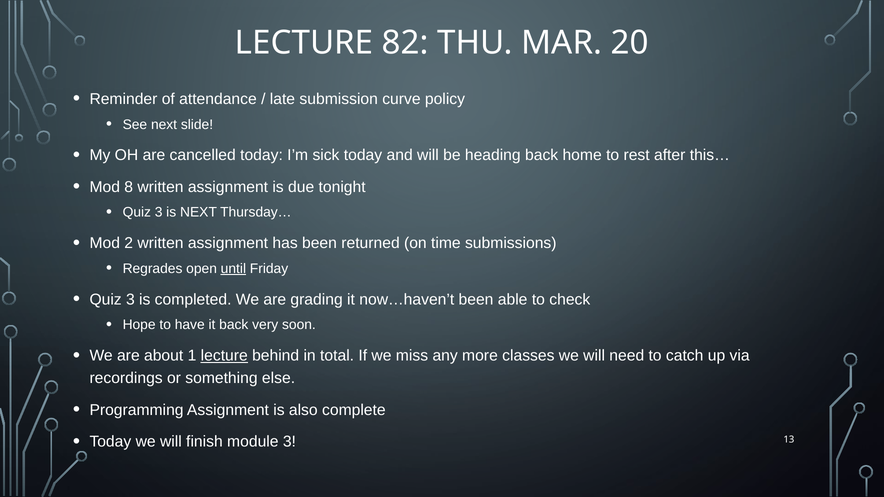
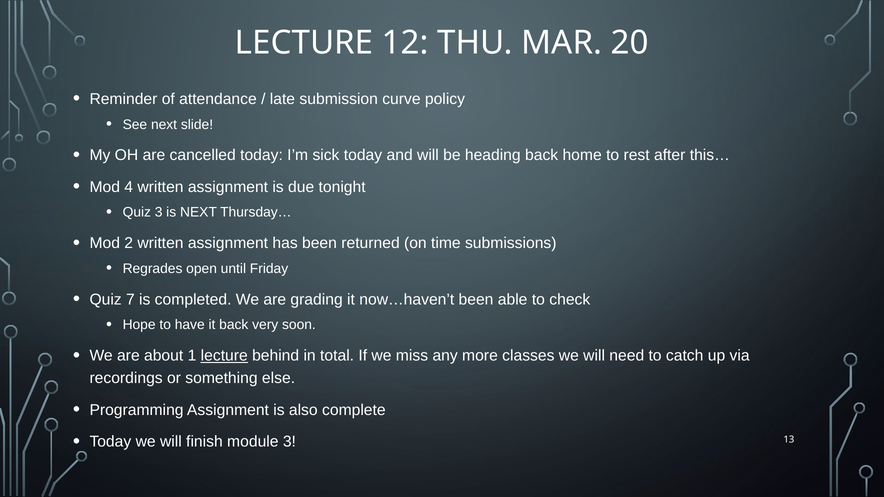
82: 82 -> 12 (405, 43)
8: 8 -> 4 (129, 187)
until underline: present -> none (233, 269)
3: 3 -> 7 (130, 300)
